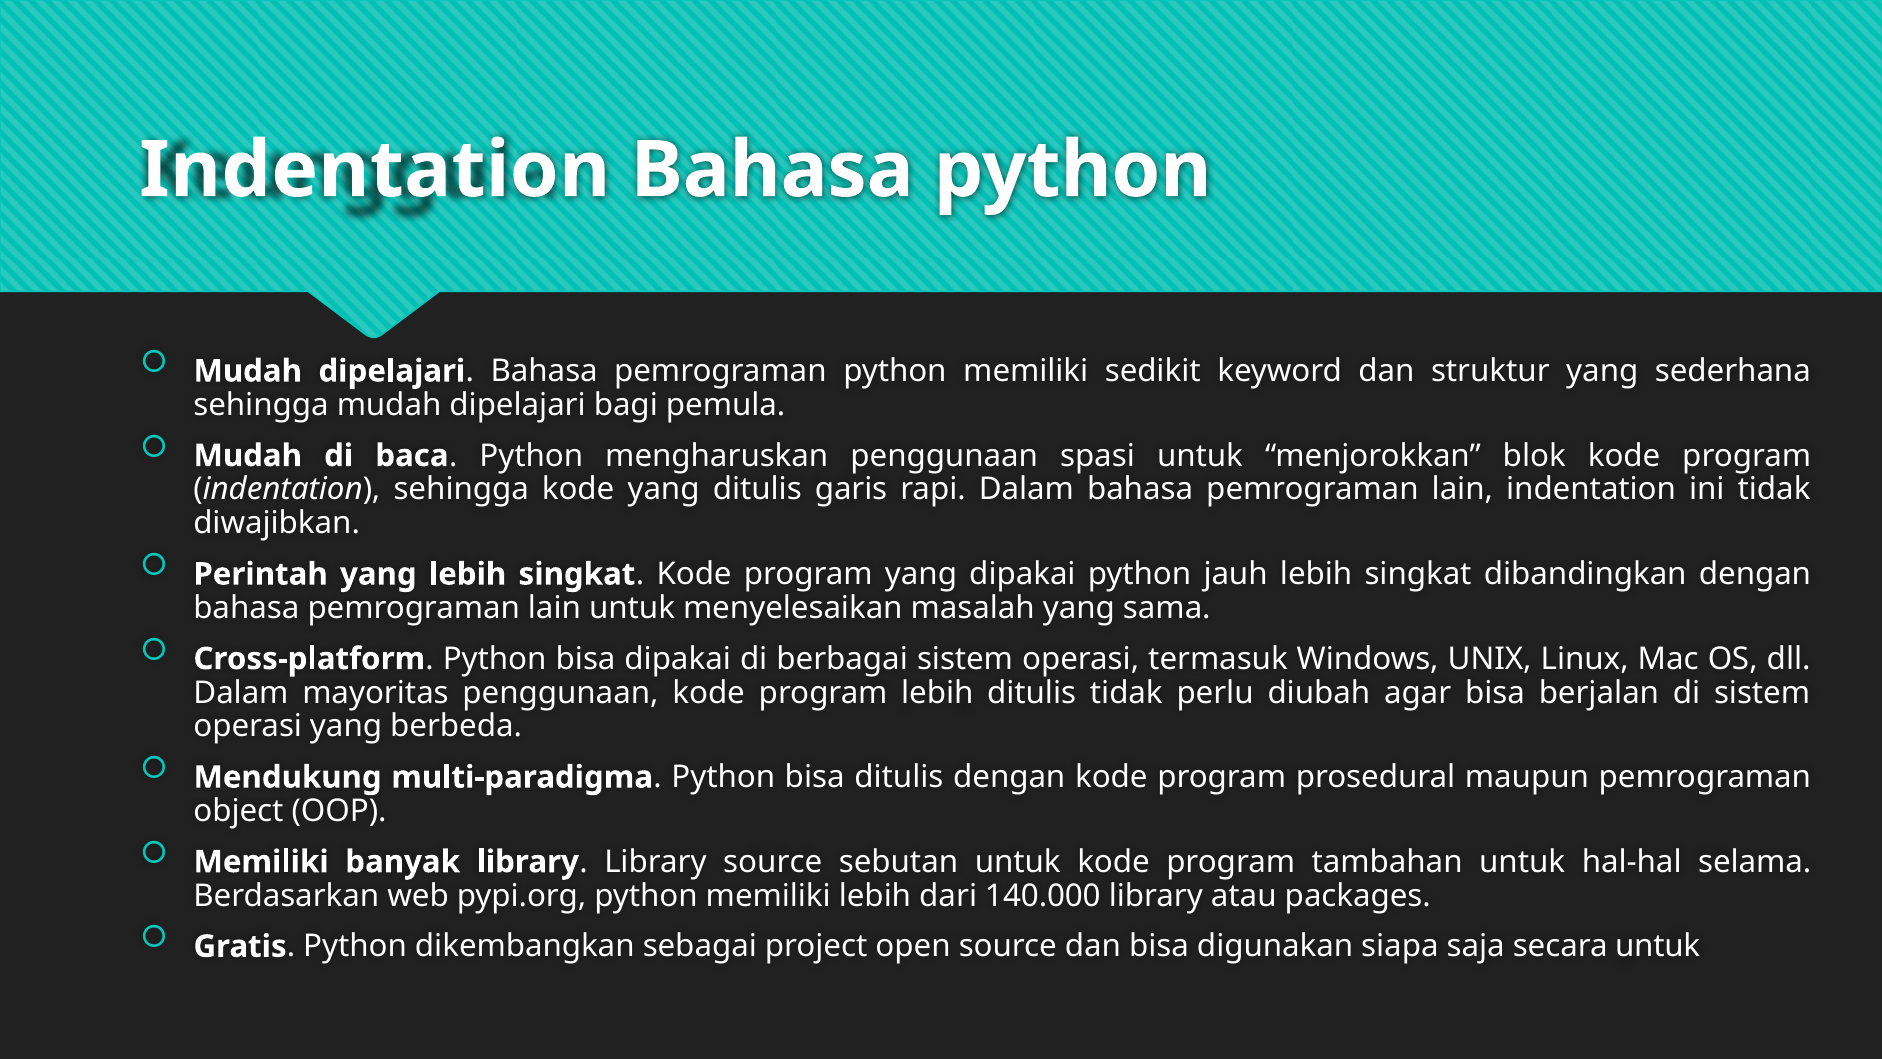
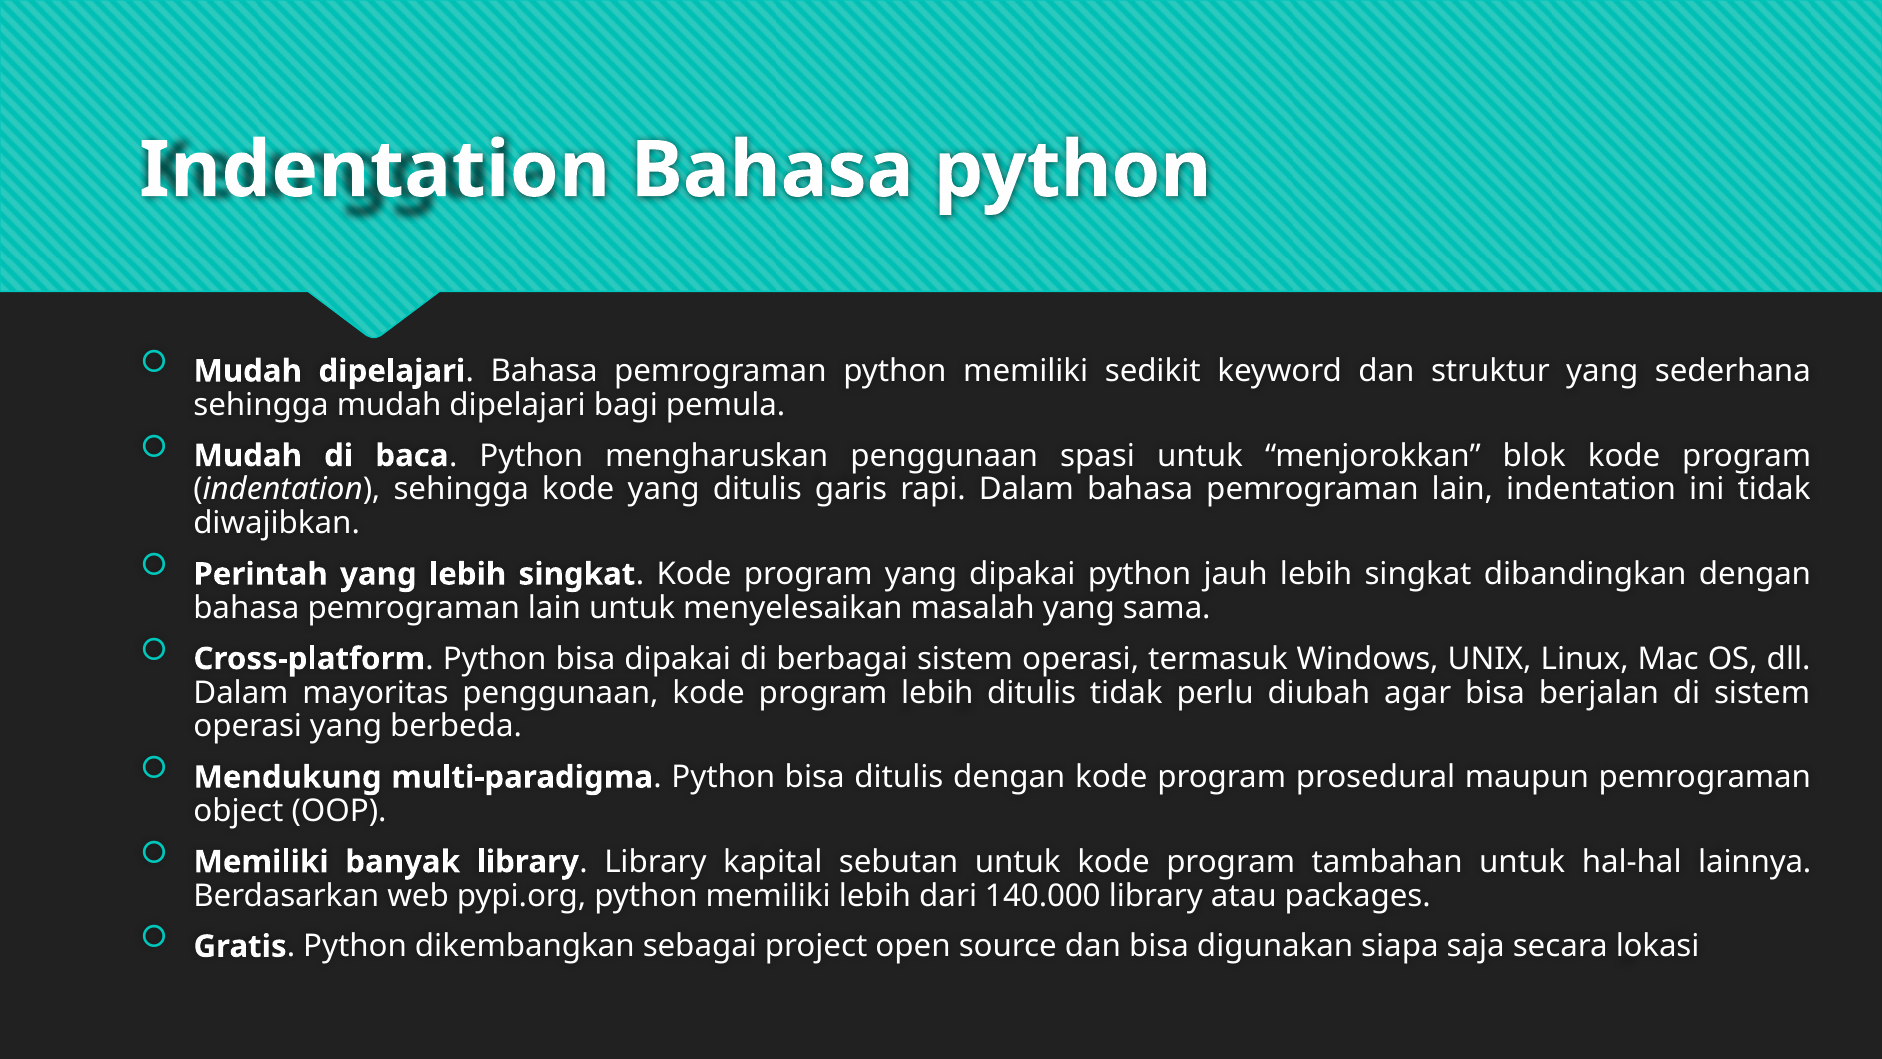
Library source: source -> kapital (773, 862)
selama: selama -> lainnya (1755, 862)
secara untuk: untuk -> lokasi (1658, 946)
